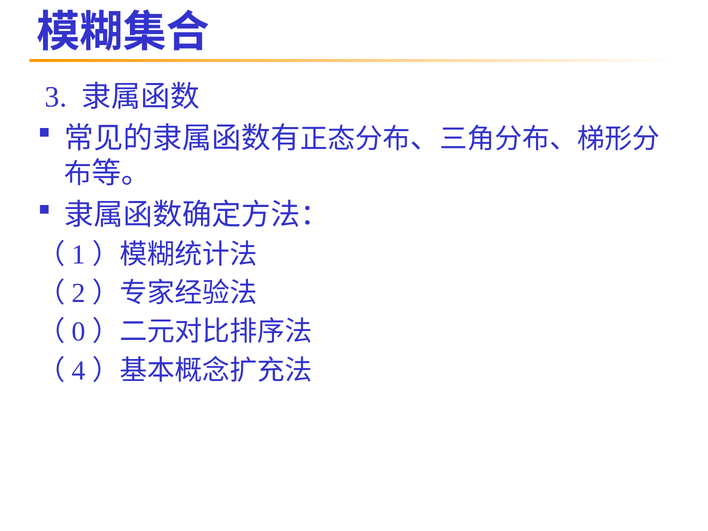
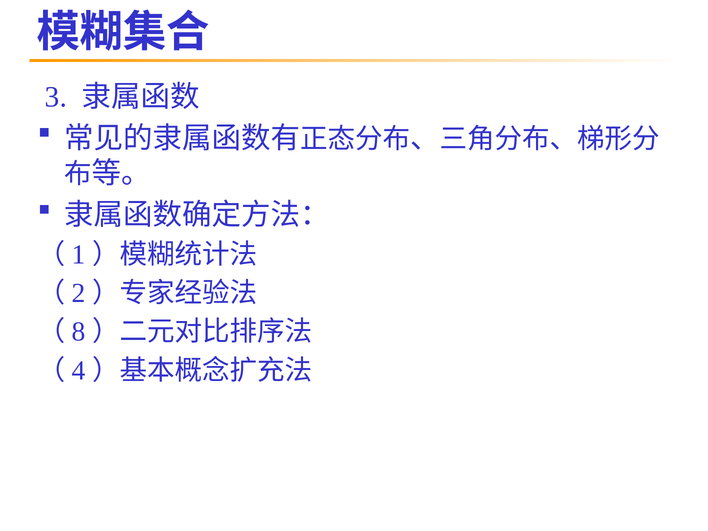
0: 0 -> 8 (79, 332)
